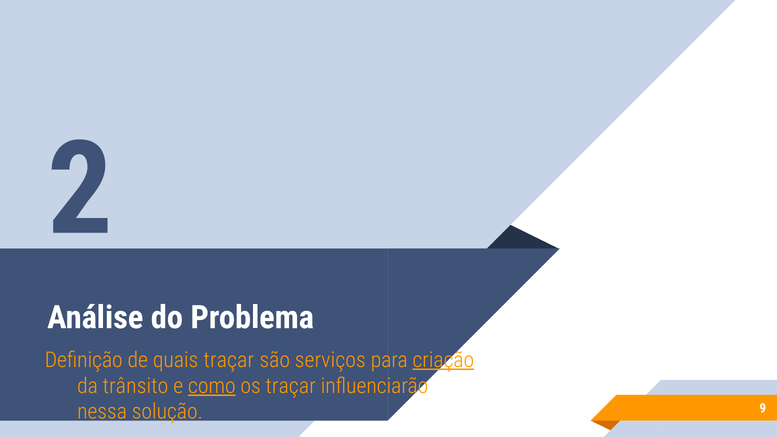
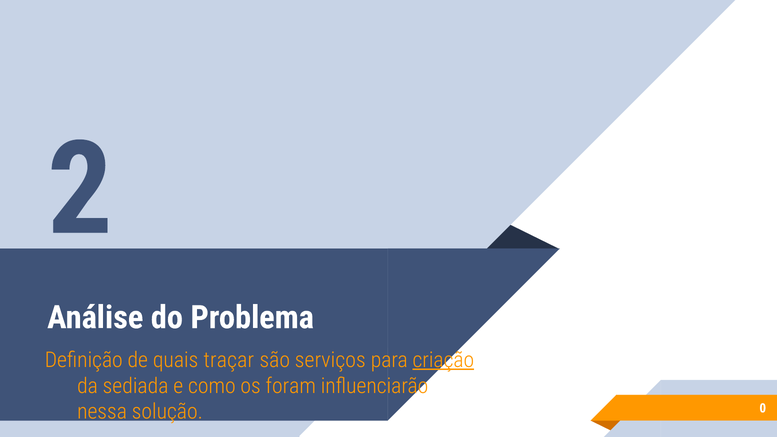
trânsito: trânsito -> sediada (136, 386)
como underline: present -> none (212, 386)
os traçar: traçar -> foram (291, 386)
9: 9 -> 0 (763, 408)
